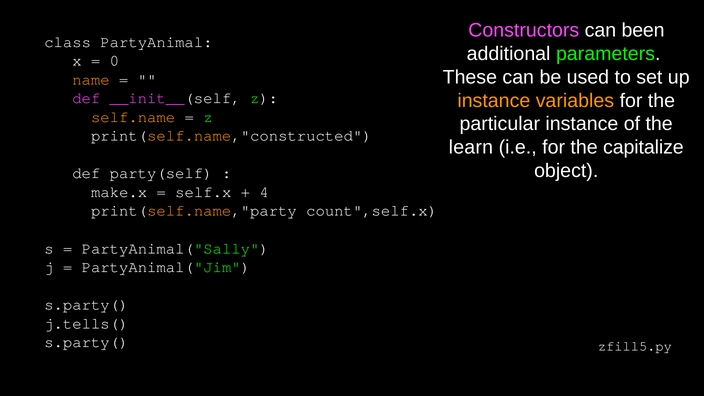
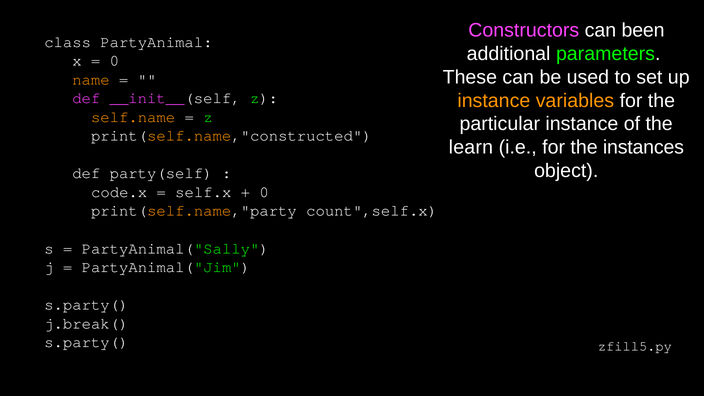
capitalize: capitalize -> instances (643, 148)
make.x: make.x -> code.x (119, 192)
4: 4 -> 0 (264, 192)
j.tells(: j.tells( -> j.break( (86, 323)
